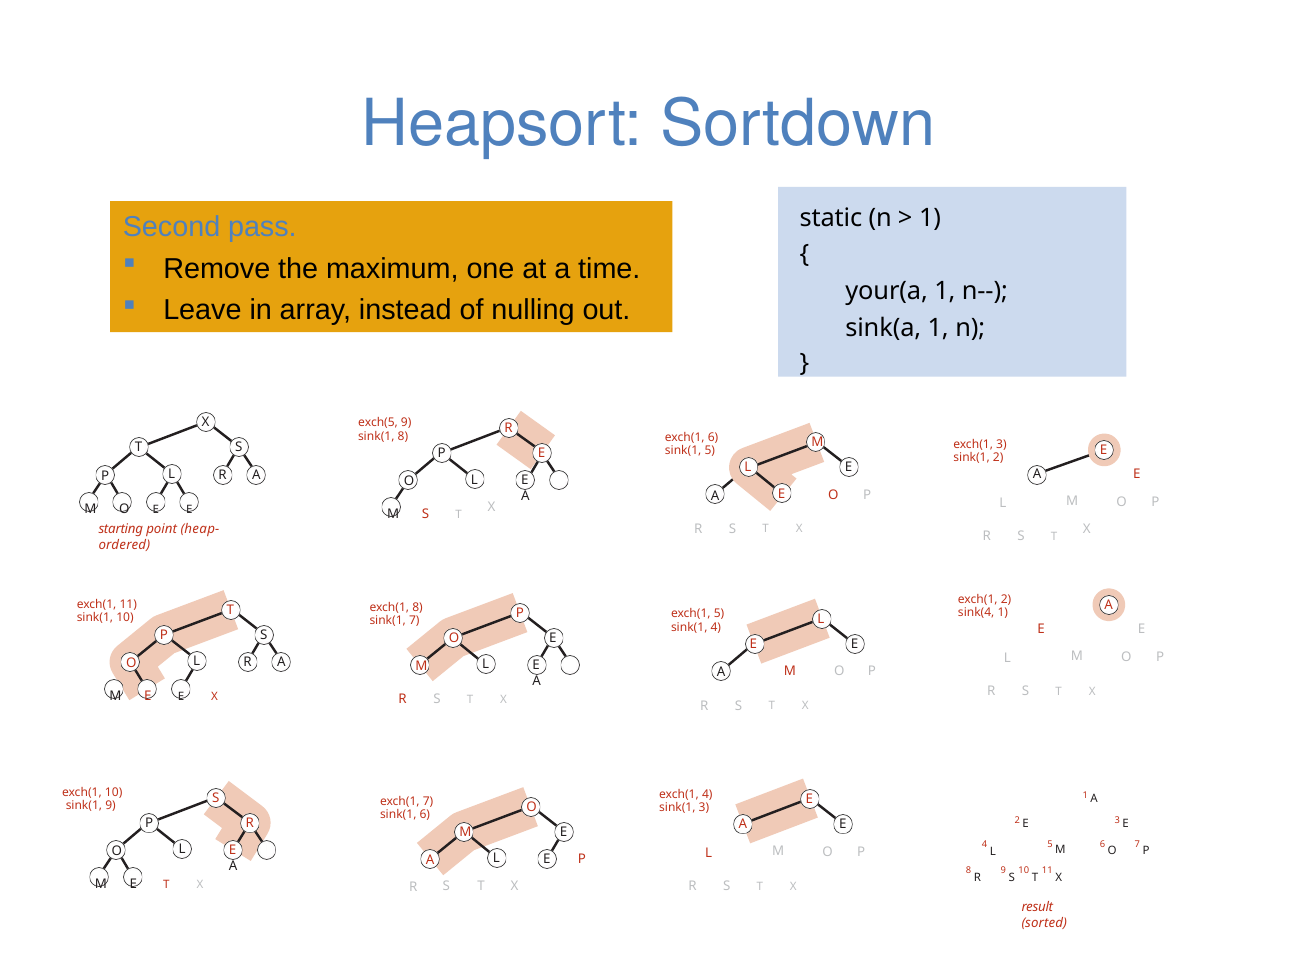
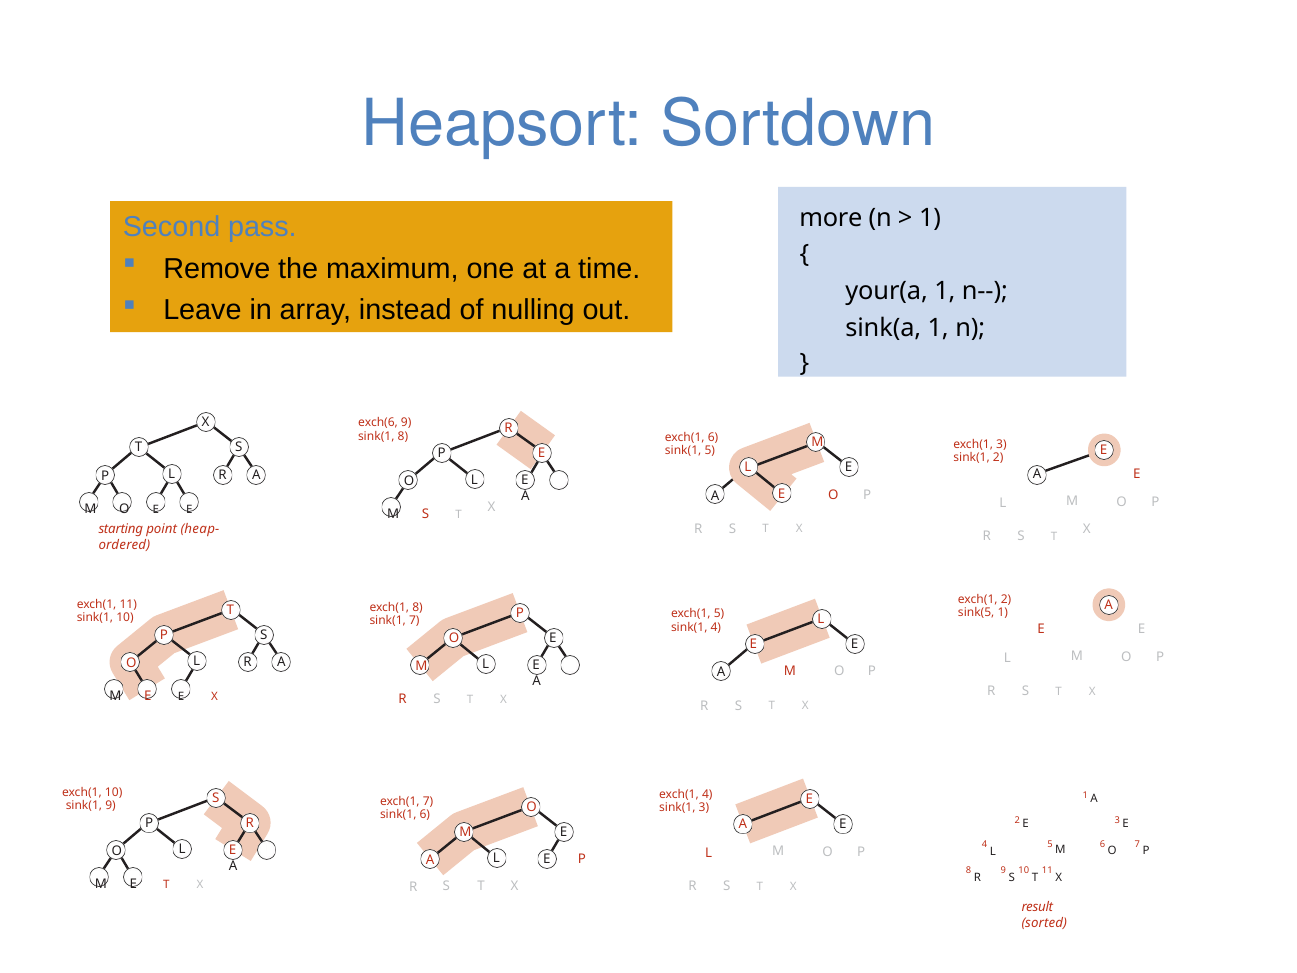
static: static -> more (831, 218)
exch(5: exch(5 -> exch(6 (378, 423)
sink(4: sink(4 -> sink(5 (976, 613)
